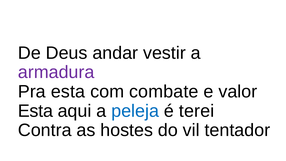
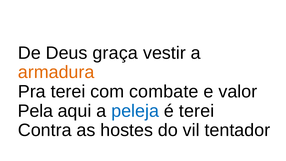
andar: andar -> graça (115, 53)
armadura colour: purple -> orange (56, 72)
Pra esta: esta -> terei (68, 92)
Esta: Esta -> Pela (35, 111)
